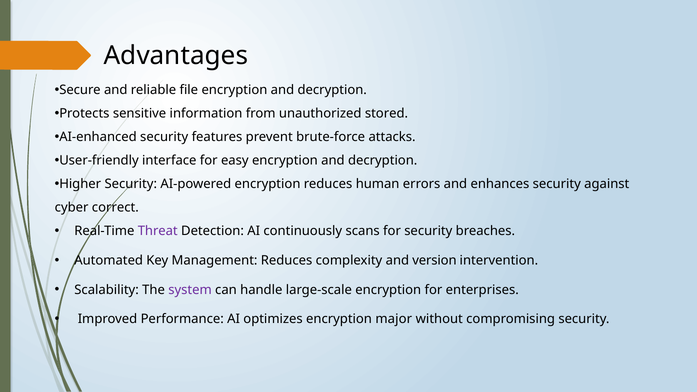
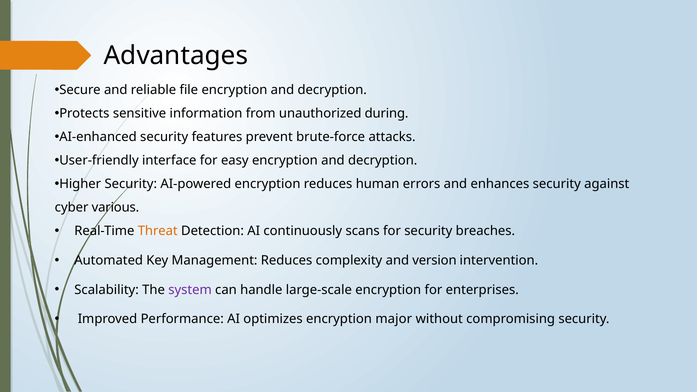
stored: stored -> during (387, 113)
correct: correct -> various (115, 208)
Threat colour: purple -> orange (158, 231)
